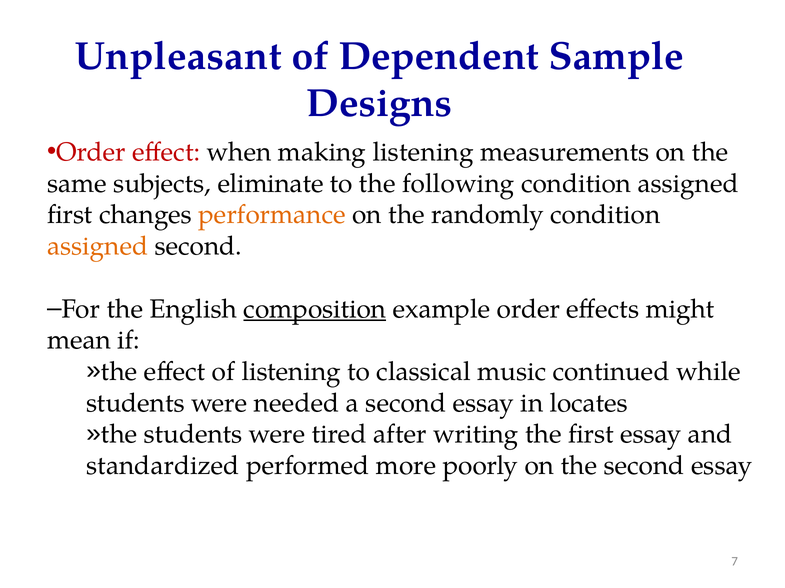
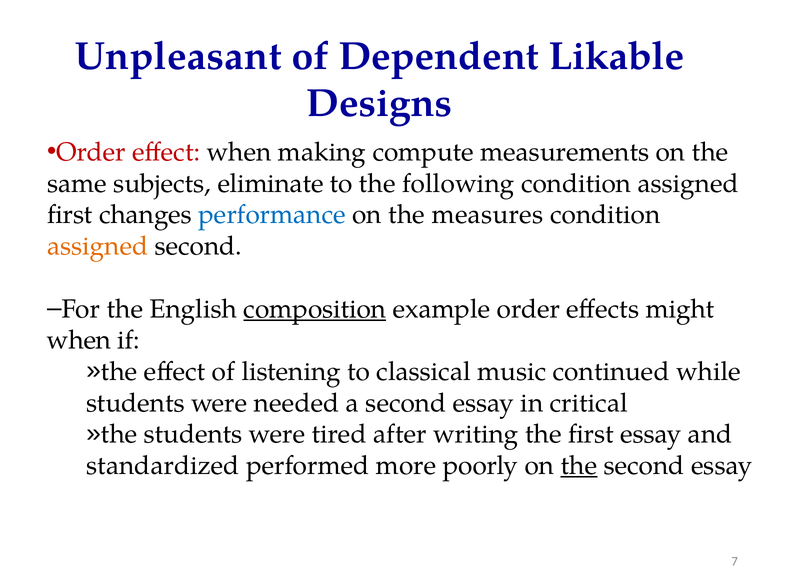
Sample: Sample -> Likable (617, 56)
making listening: listening -> compute (423, 152)
performance colour: orange -> blue (272, 215)
randomly: randomly -> measures (487, 215)
mean: mean -> when (79, 341)
locates: locates -> critical (589, 403)
the underline: none -> present (579, 466)
